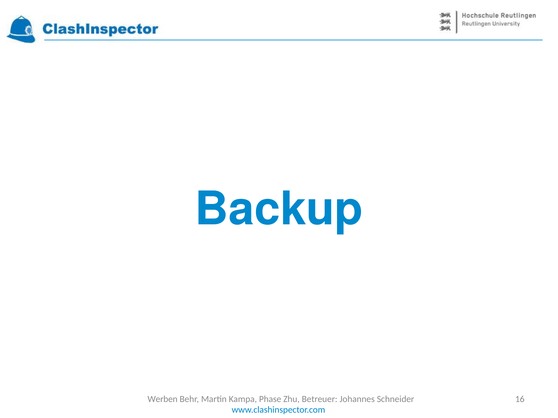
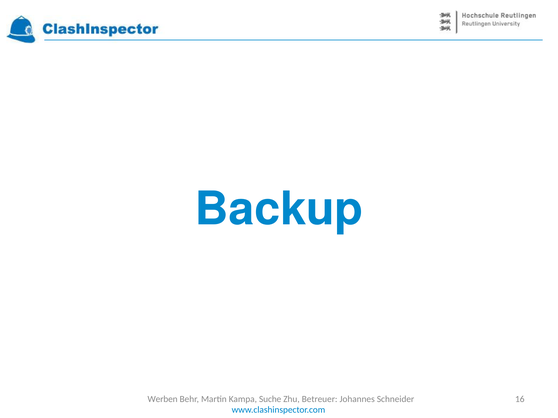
Phase: Phase -> Suche (270, 400)
